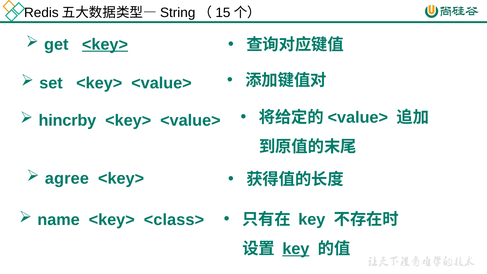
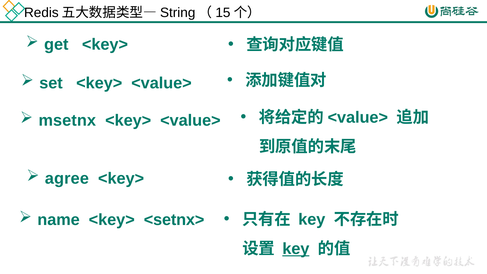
<key> underline: present -> none (105, 44)
hincrby: hincrby -> msetnx (67, 120)
<class>: <class> -> <setnx> (174, 220)
